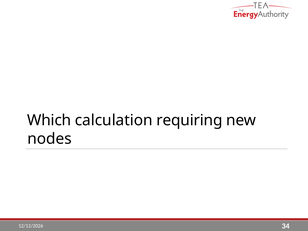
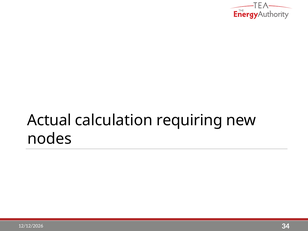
Which: Which -> Actual (49, 120)
